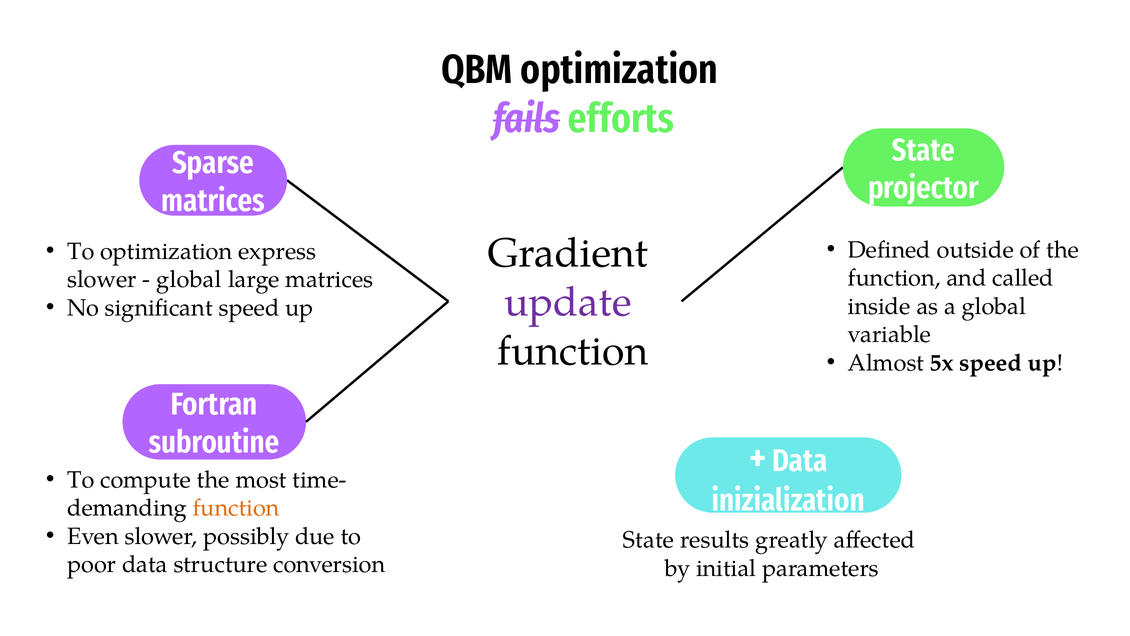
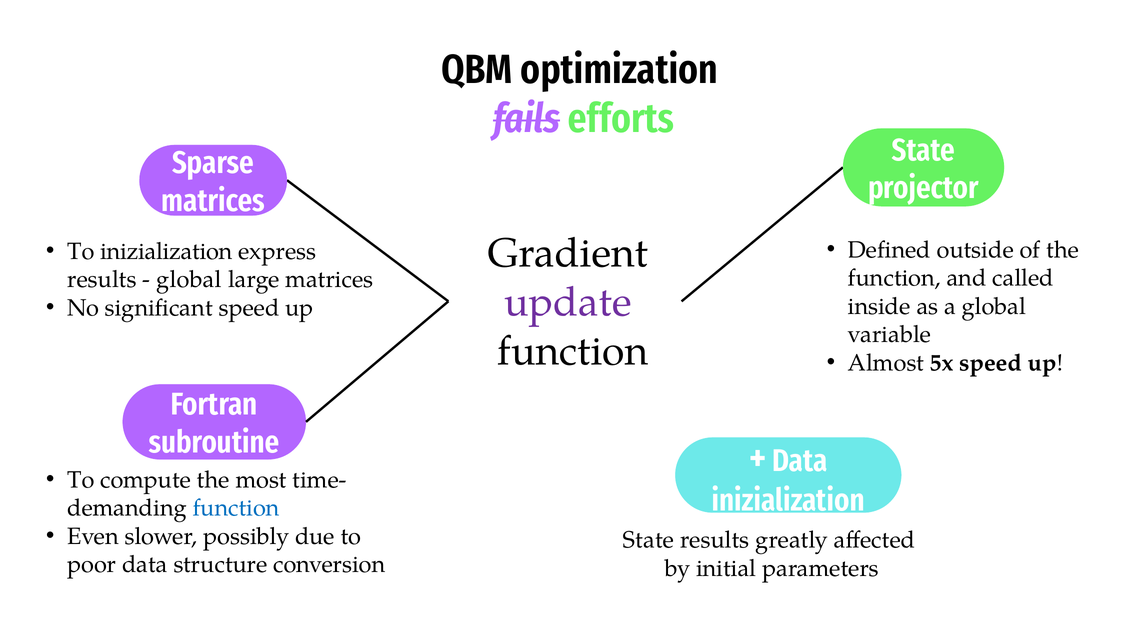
To optimization: optimization -> inizialization (166, 251)
slower: slower -> results (102, 280)
function colour: orange -> blue (236, 508)
